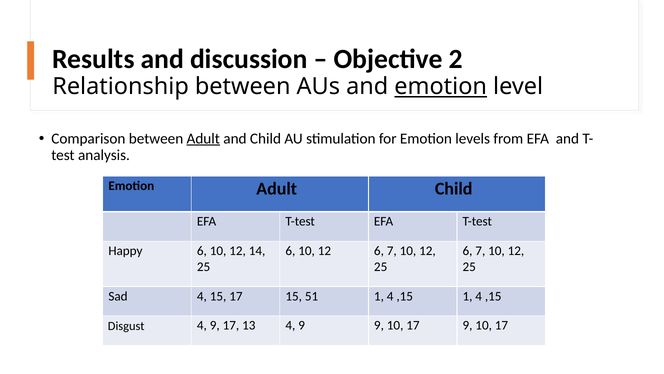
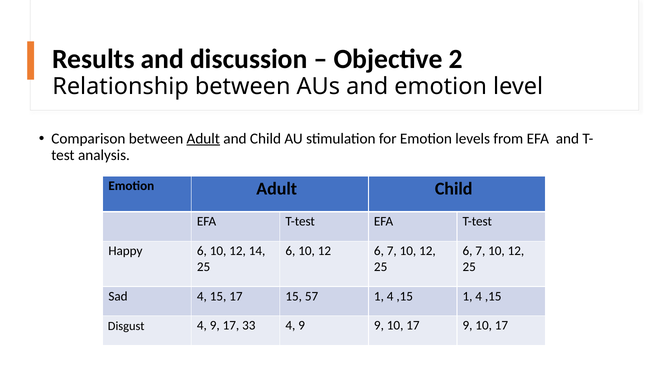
emotion underline: present -> none (441, 86)
51: 51 -> 57 (312, 296)
13: 13 -> 33 (249, 325)
